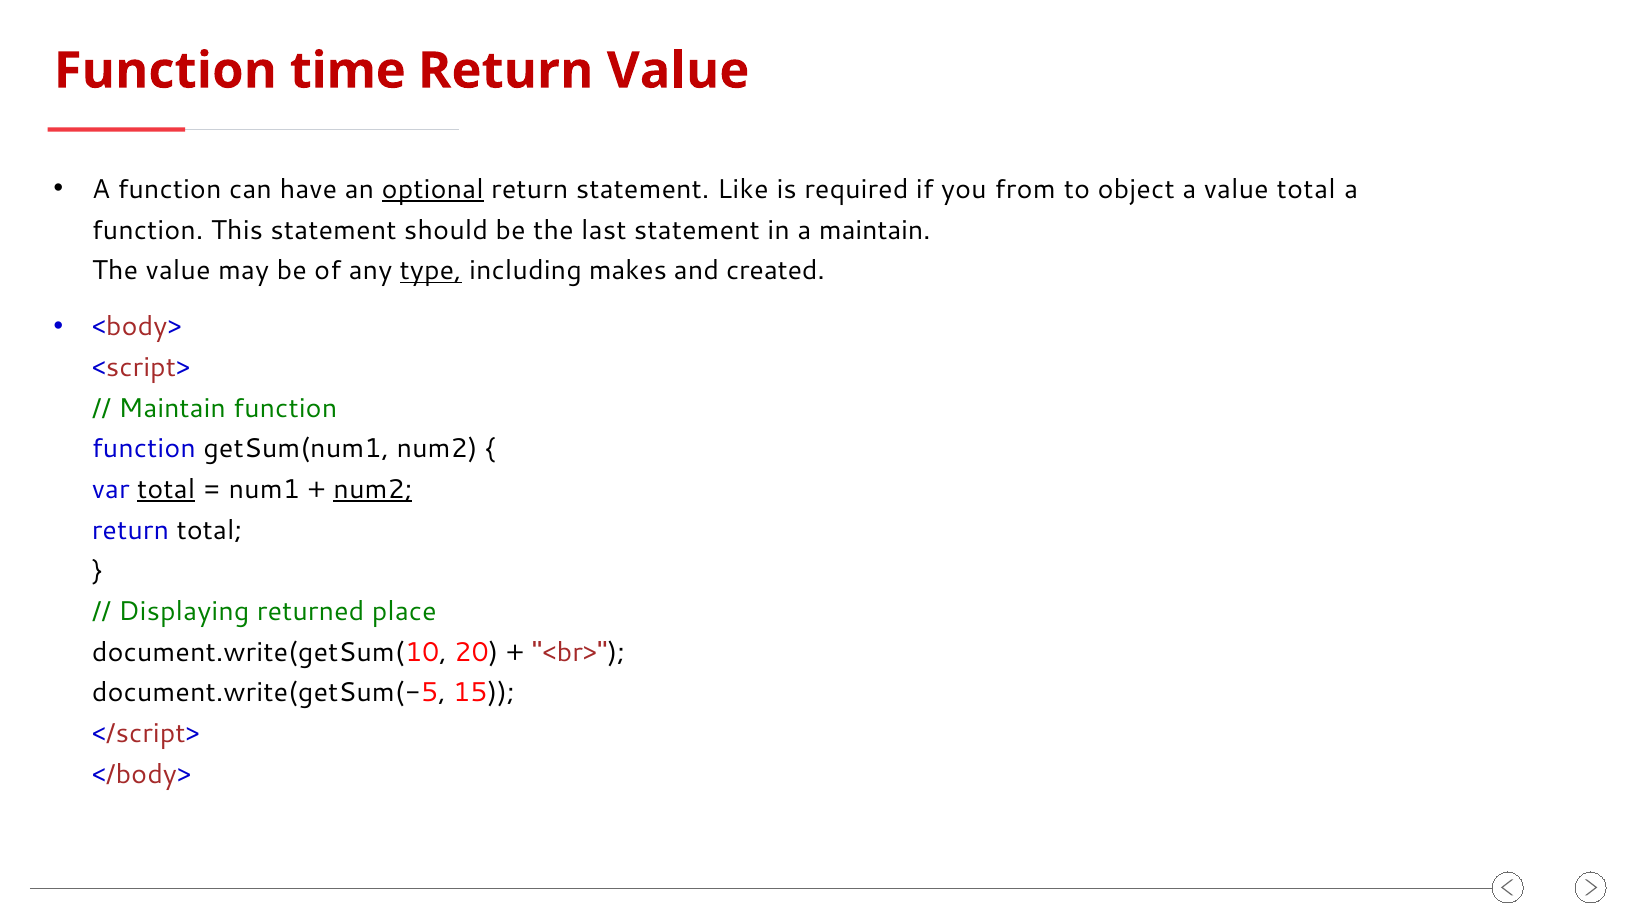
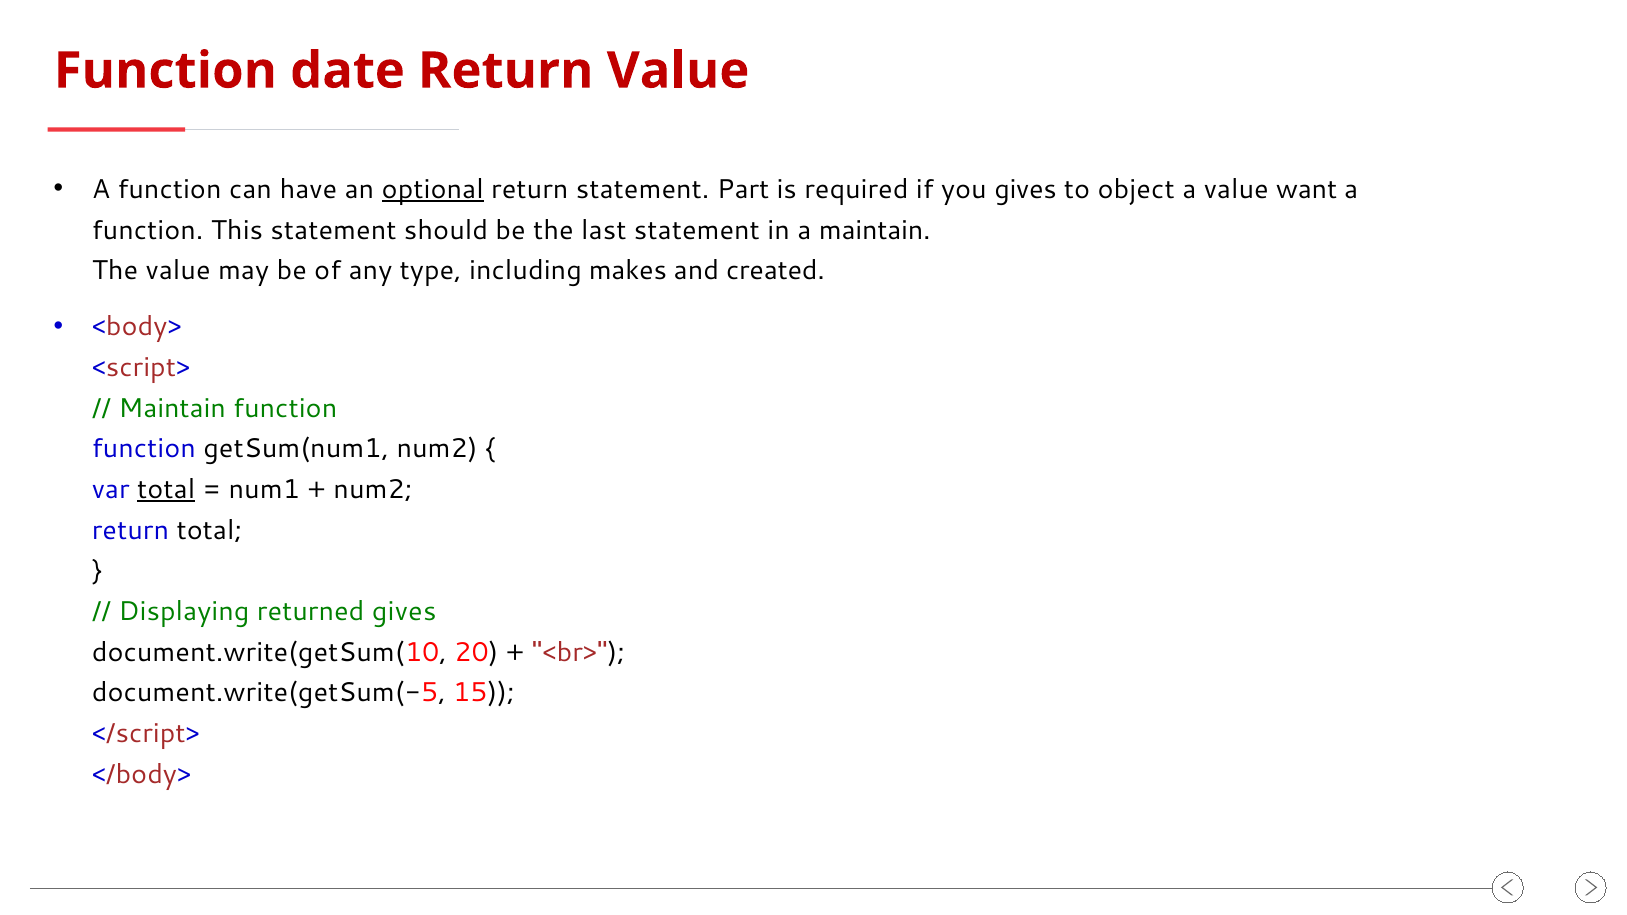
time: time -> date (348, 71)
Like: Like -> Part (743, 189)
you from: from -> gives (1026, 189)
value total: total -> want (1307, 189)
type underline: present -> none (431, 271)
num2 underline: present -> none (373, 490)
returned place: place -> gives (404, 612)
